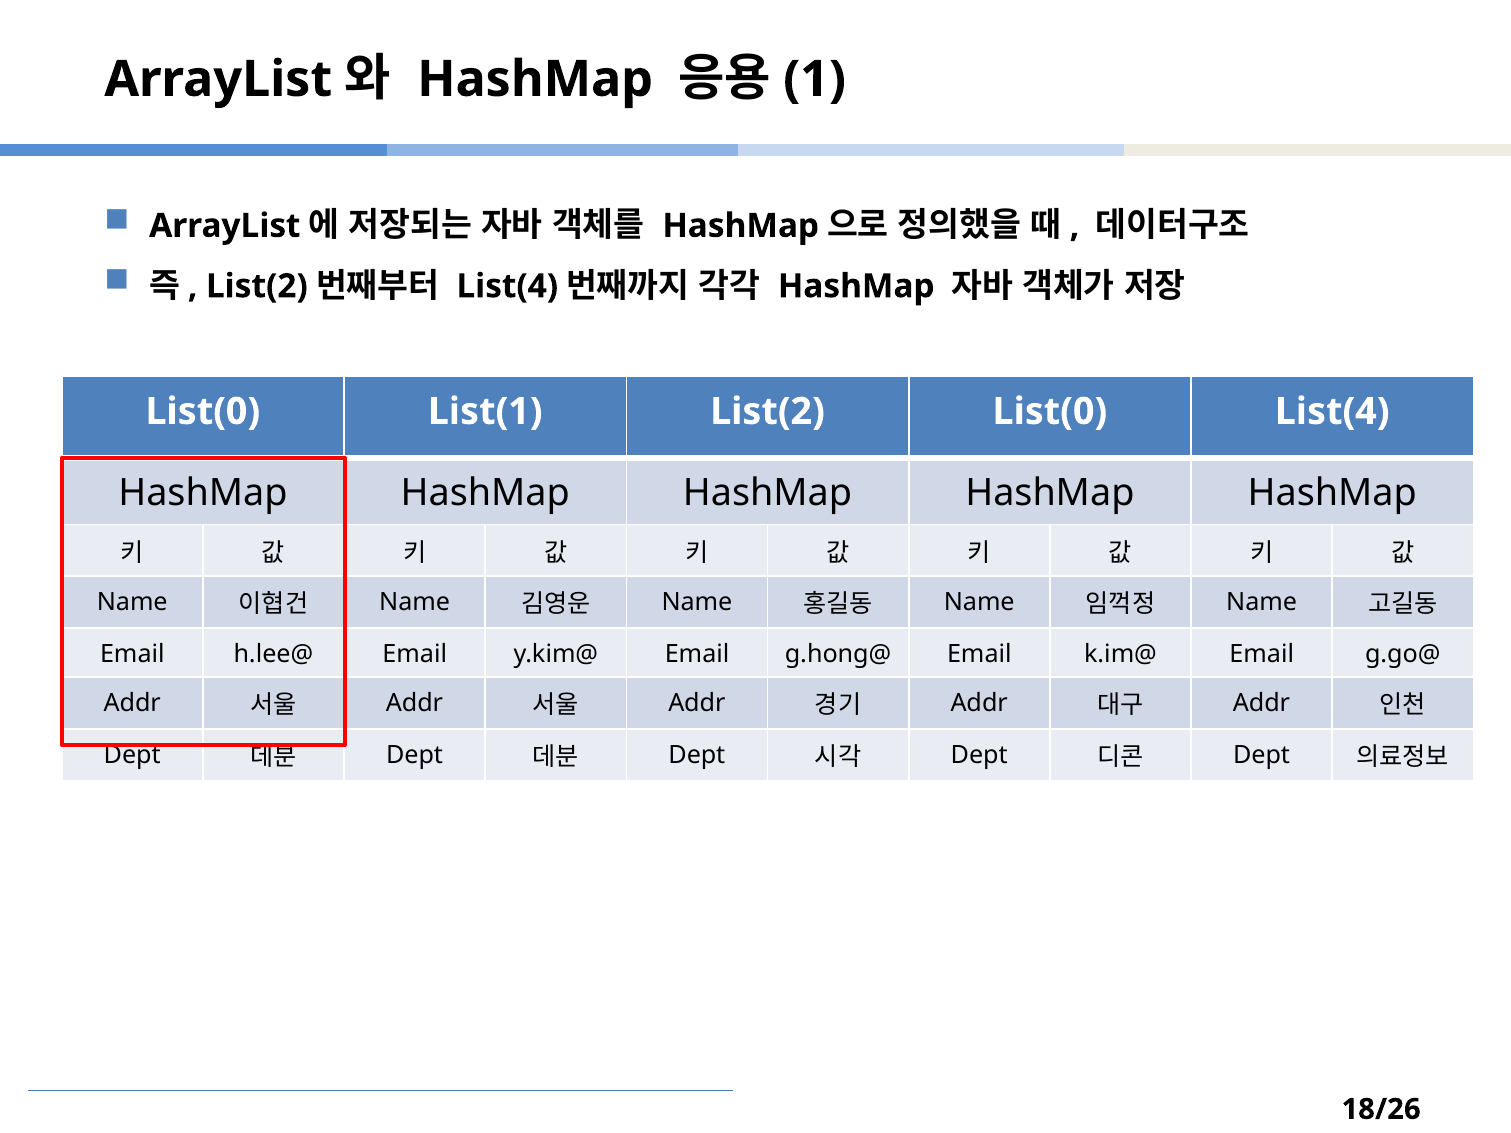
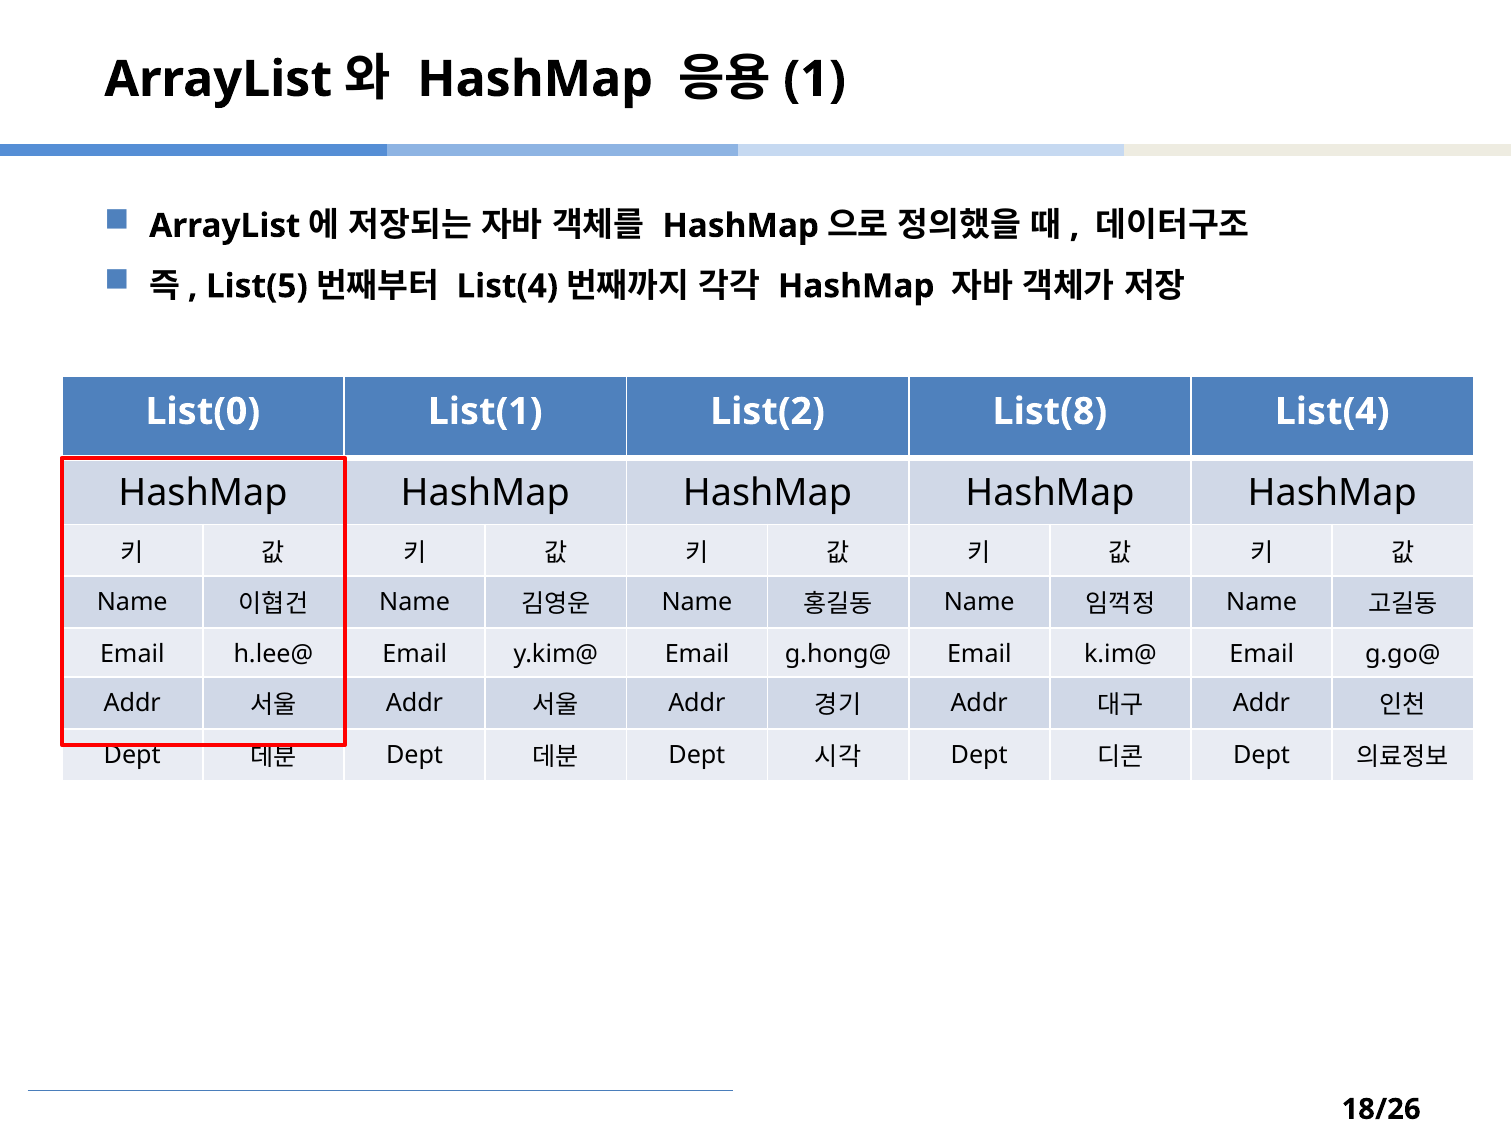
List(2: List(2 -> List(5 (257, 286)
List(2 List(0: List(0 -> List(8 (1050, 412)
